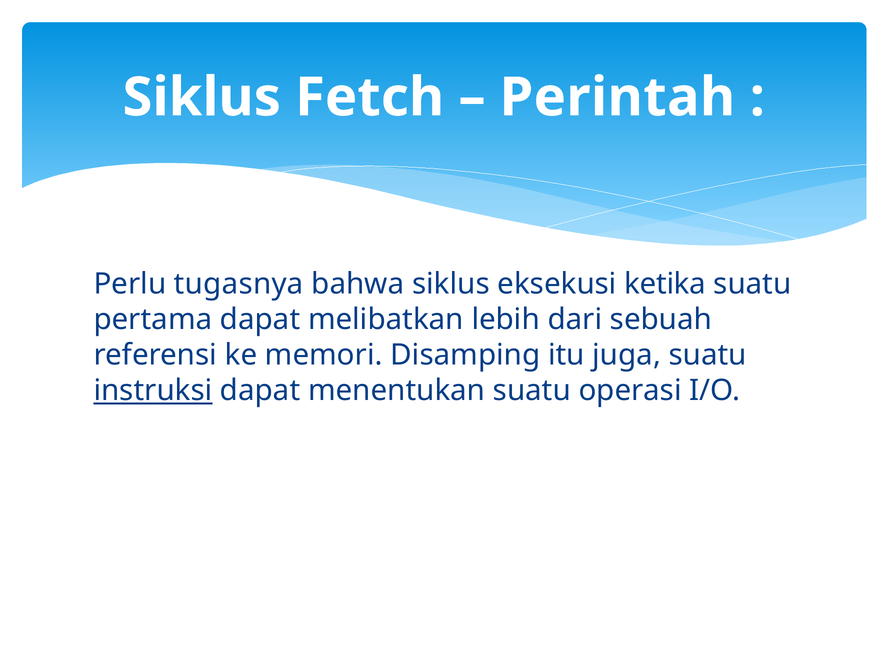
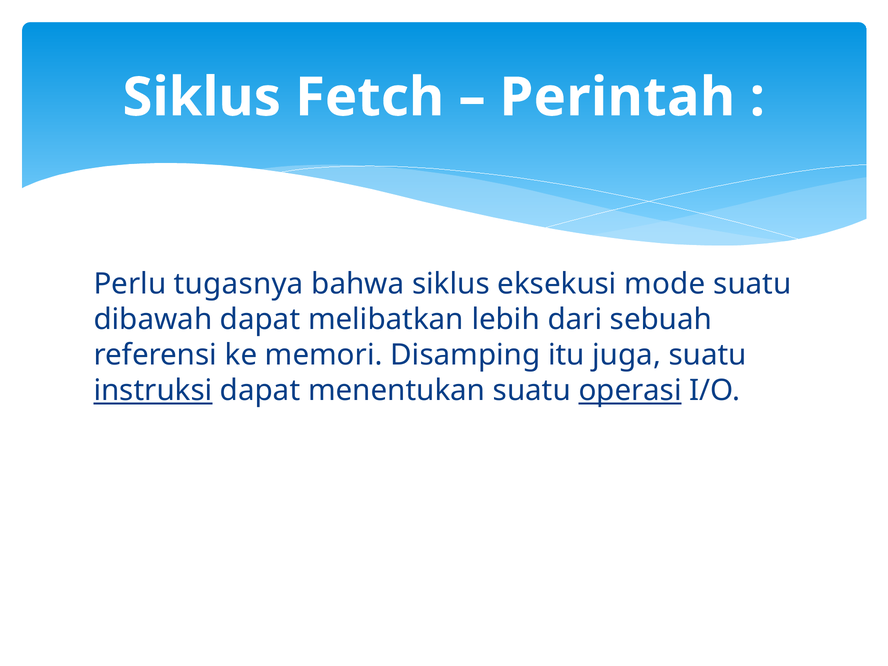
ketika: ketika -> mode (665, 284)
pertama: pertama -> dibawah (153, 320)
operasi underline: none -> present (630, 391)
